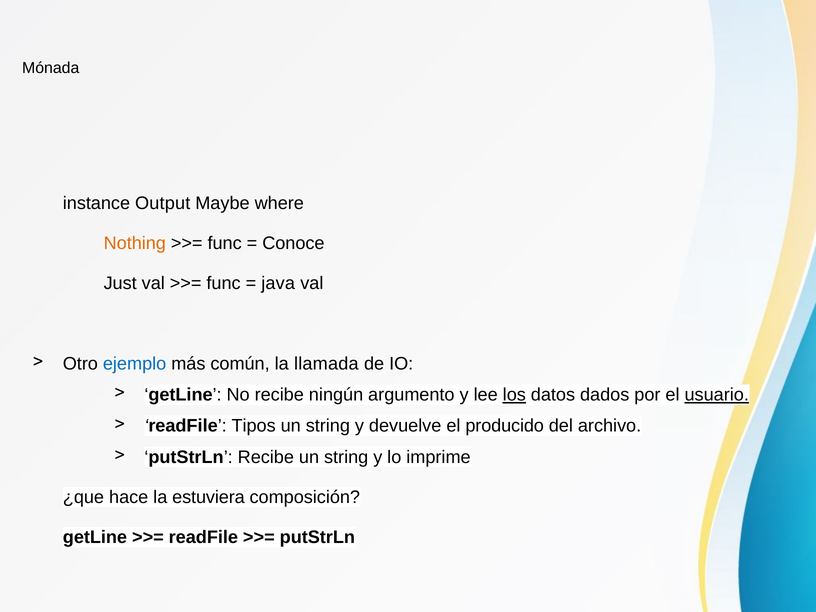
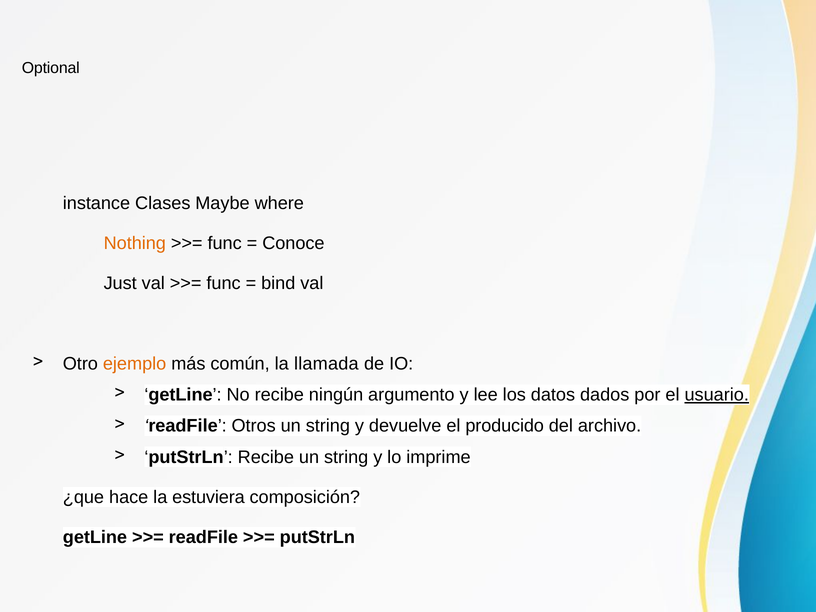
Mónada: Mónada -> Optional (51, 68)
Output: Output -> Clases (163, 203)
java: java -> bind (278, 284)
ejemplo colour: blue -> orange (135, 364)
los underline: present -> none (514, 395)
Tipos: Tipos -> Otros (254, 426)
